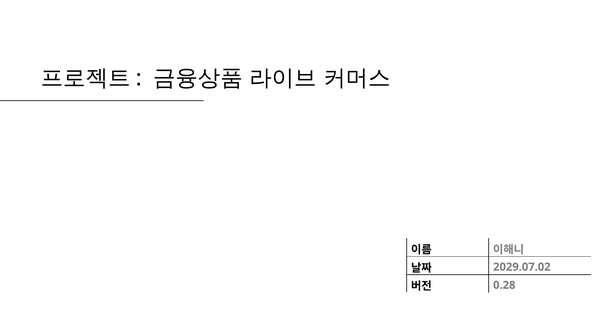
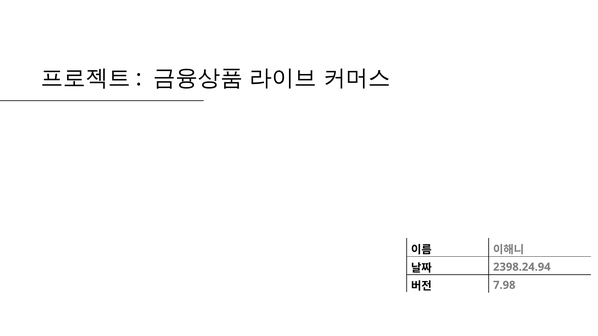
2029.07.02: 2029.07.02 -> 2398.24.94 (522, 267)
0.28: 0.28 -> 7.98 (504, 285)
